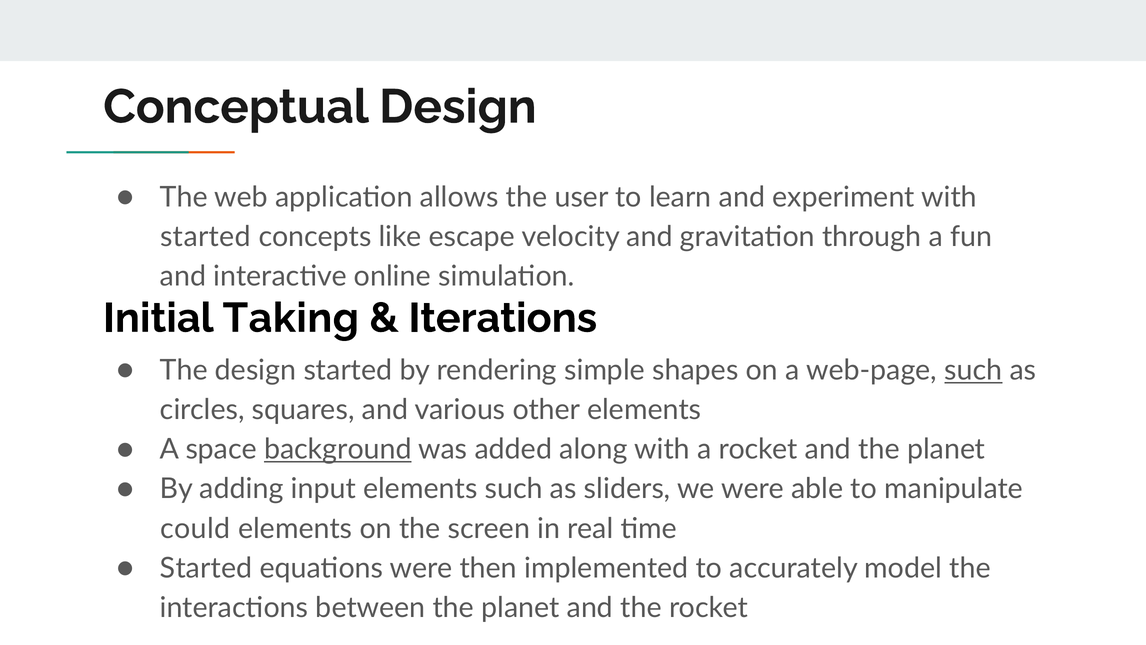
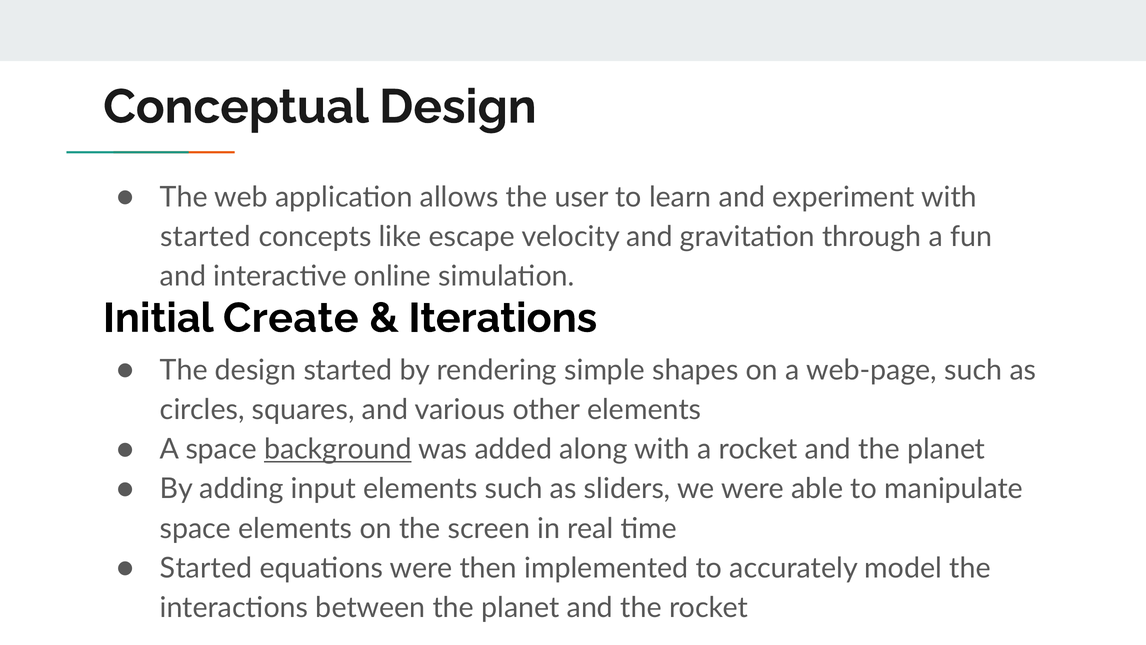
Taking: Taking -> Create (291, 318)
such underline: present -> none (973, 370)
could: could -> space (195, 528)
